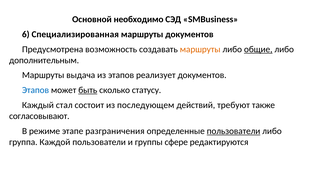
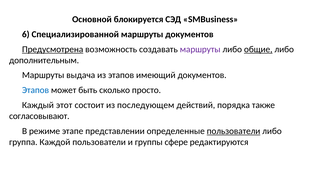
необходимо: необходимо -> блокируется (139, 19)
Специализированная: Специализированная -> Специализированной (75, 34)
Предусмотрена underline: none -> present (53, 49)
маршруты colour: orange -> purple (200, 49)
реализует: реализует -> имеющий (156, 75)
быть underline: present -> none (88, 90)
статусу: статусу -> просто (146, 90)
стал: стал -> этот (64, 105)
требуют: требуют -> порядка (234, 105)
разграничения: разграничения -> представлении (115, 131)
